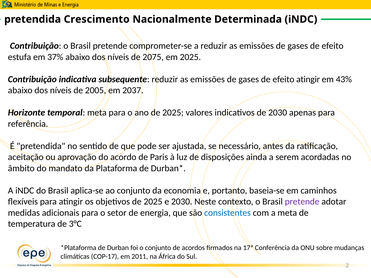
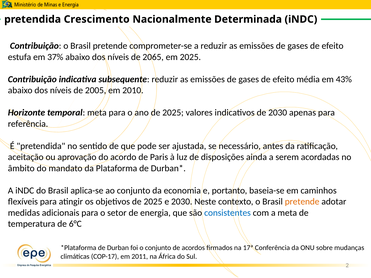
2075: 2075 -> 2065 (153, 57)
efeito atingir: atingir -> média (308, 79)
2037: 2037 -> 2010 (133, 90)
pretende colour: purple -> orange (302, 202)
3°C: 3°C -> 6°C (75, 224)
